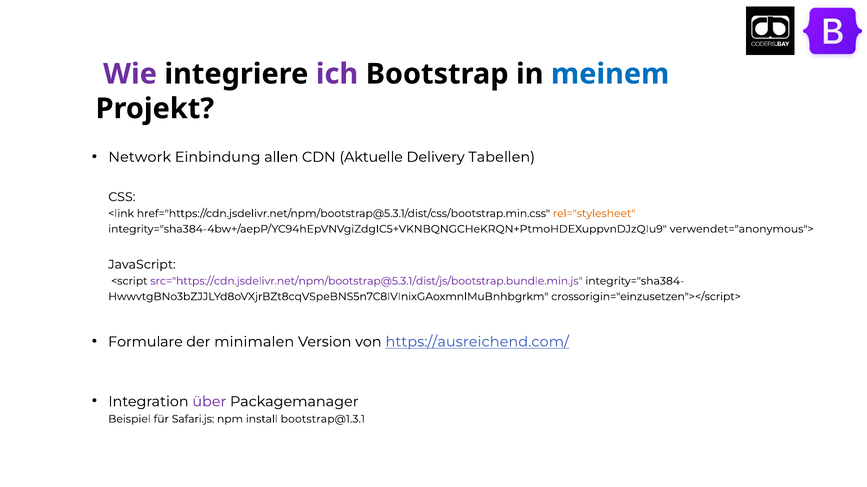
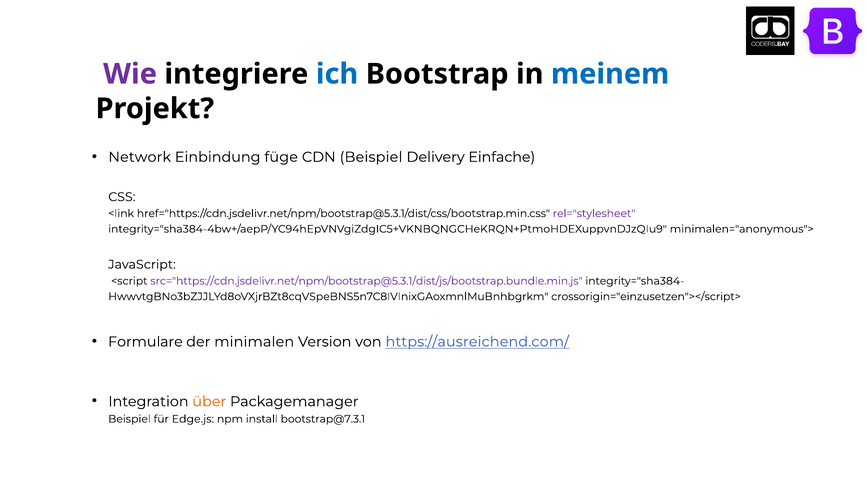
ich colour: purple -> blue (337, 74)
allen: allen -> füge (281, 157)
CDN Aktuelle: Aktuelle -> Beispiel (371, 157)
Tabellen: Tabellen -> Einfache (502, 157)
rel="stylesheet colour: orange -> purple (594, 214)
verwendet="anonymous">: verwendet="anonymous"> -> minimalen="anonymous"> (742, 229)
über colour: purple -> orange (209, 402)
Safari.js: Safari.js -> Edge.js (193, 420)
bootstrap@1.3.1: bootstrap@1.3.1 -> bootstrap@7.3.1 (323, 420)
